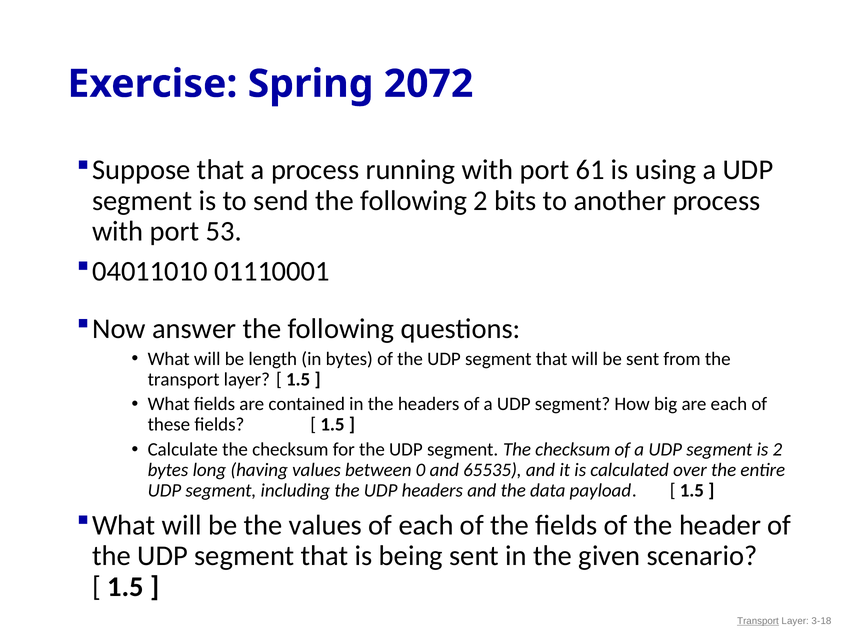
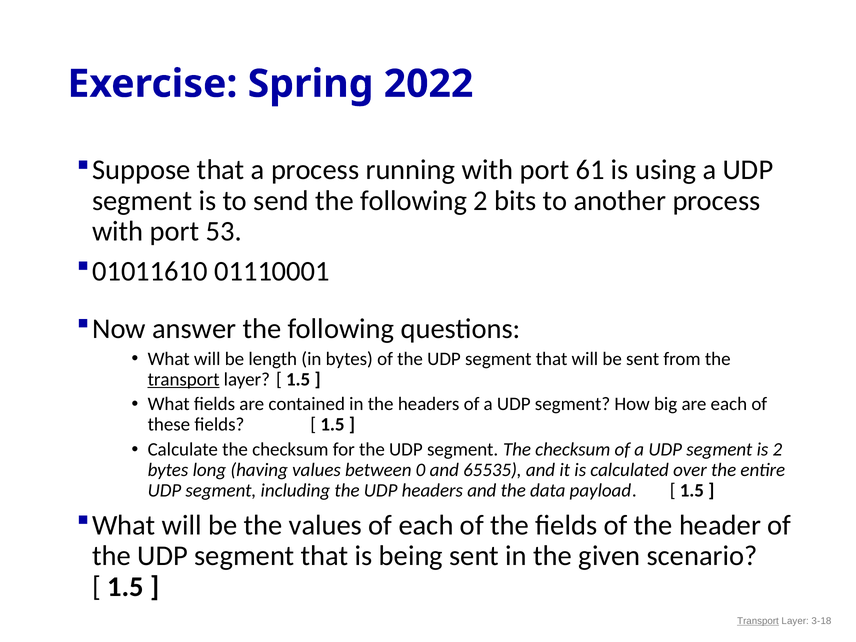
2072: 2072 -> 2022 (429, 84)
04011010: 04011010 -> 01011610 (150, 271)
transport underline: none -> present (184, 379)
